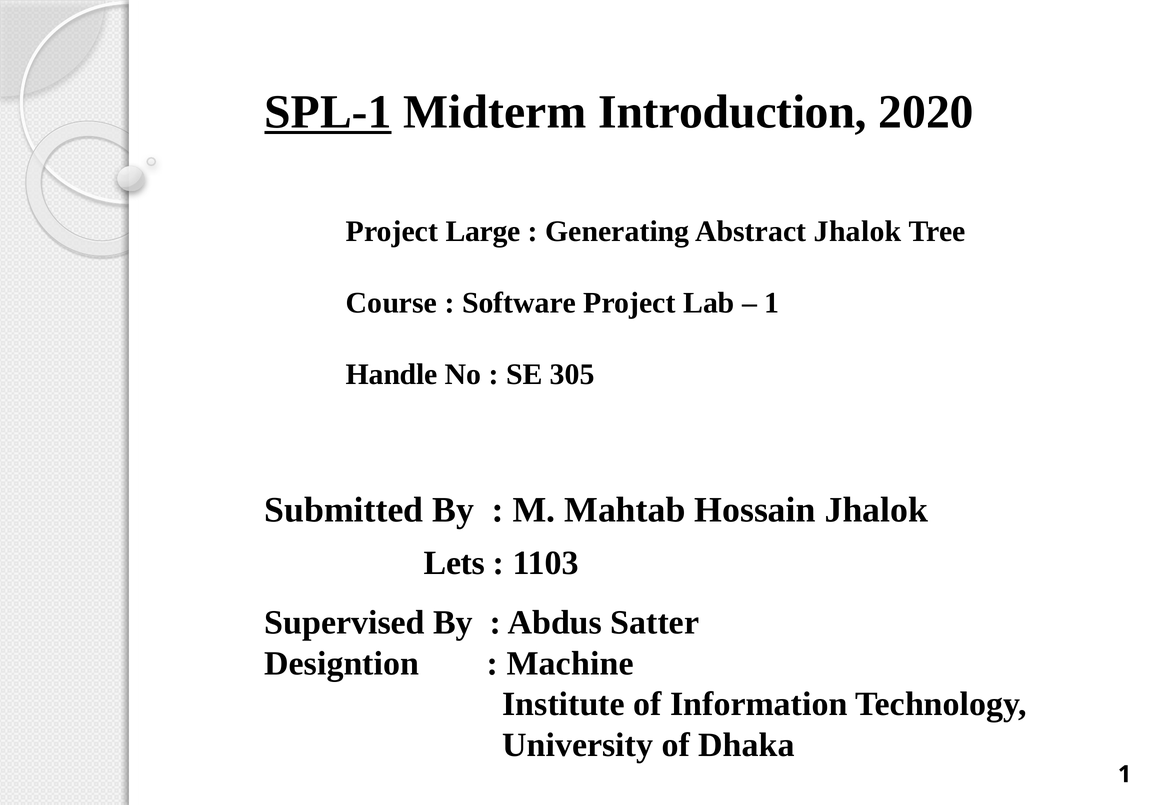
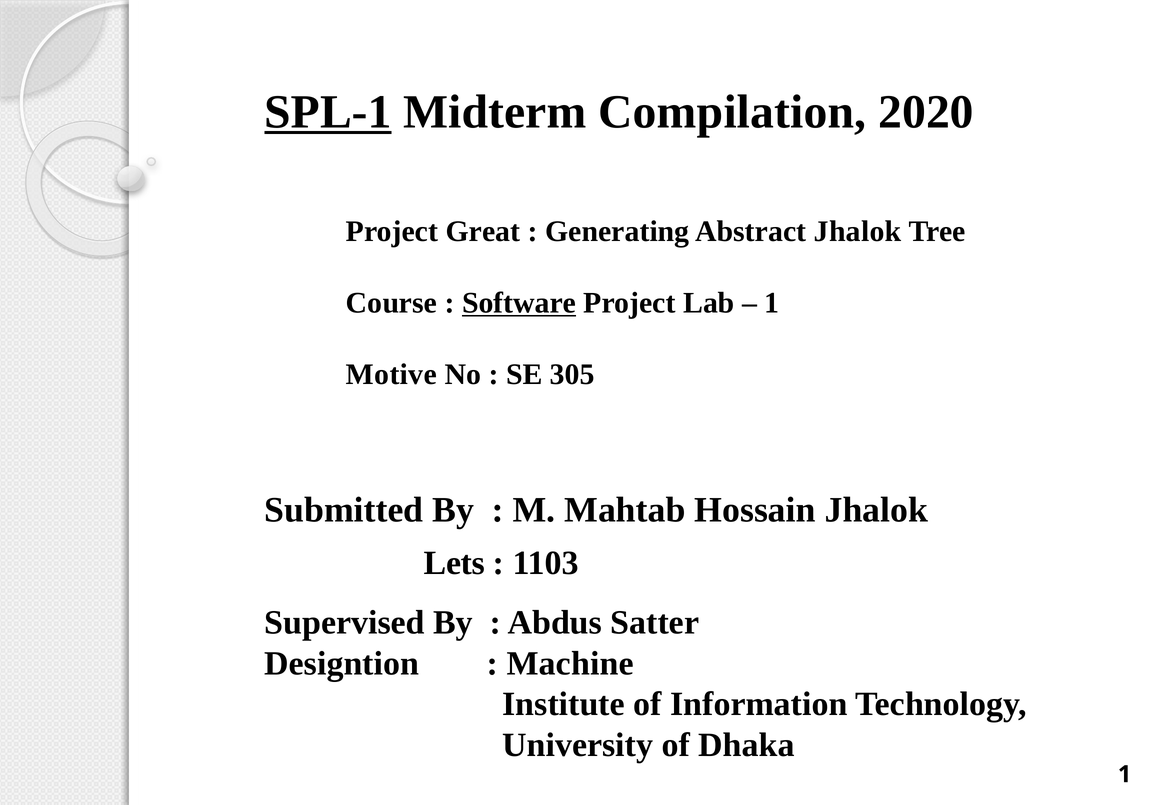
Introduction: Introduction -> Compilation (732, 112)
Large: Large -> Great (483, 231)
Software underline: none -> present (519, 303)
Handle: Handle -> Motive (391, 375)
